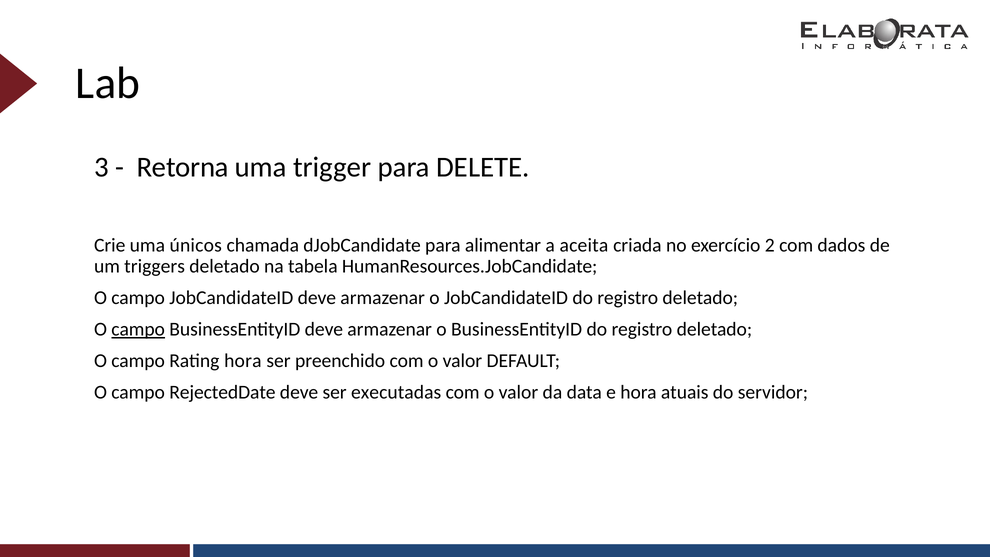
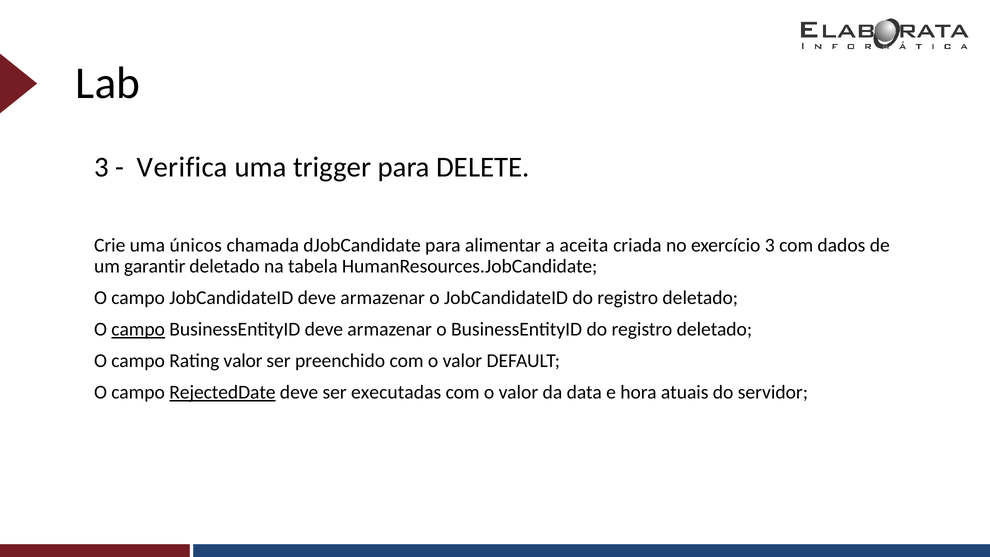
Retorna: Retorna -> Verifica (182, 167)
exercício 2: 2 -> 3 (770, 245)
triggers: triggers -> garantir (155, 266)
Rating hora: hora -> valor (243, 361)
RejectedDate underline: none -> present (222, 392)
